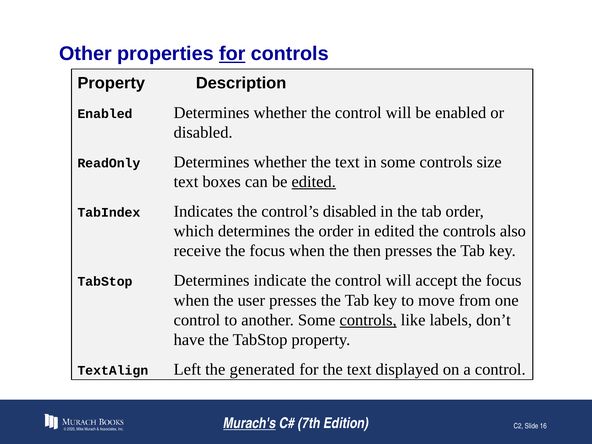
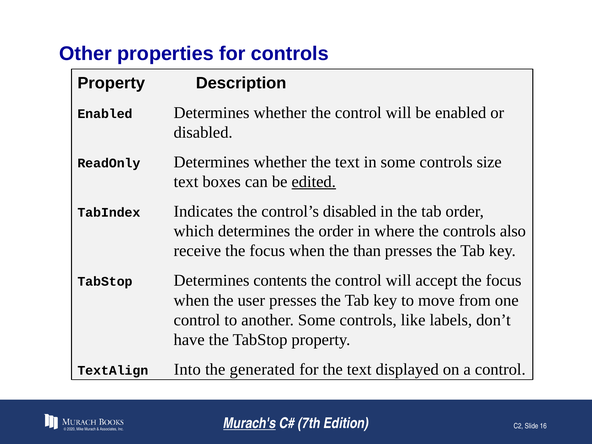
for underline: present -> none (232, 54)
in edited: edited -> where (394, 231)
then: then -> than (367, 251)
indicate: indicate -> contents (280, 281)
controls underline: present -> none (368, 320)
Left: Left -> Into (187, 369)
